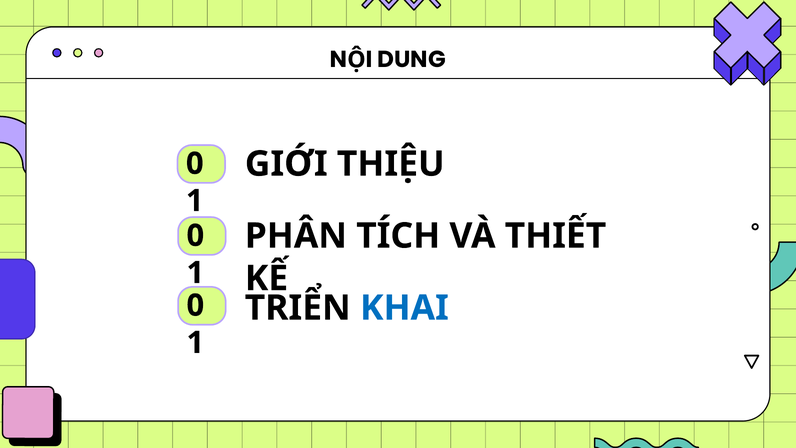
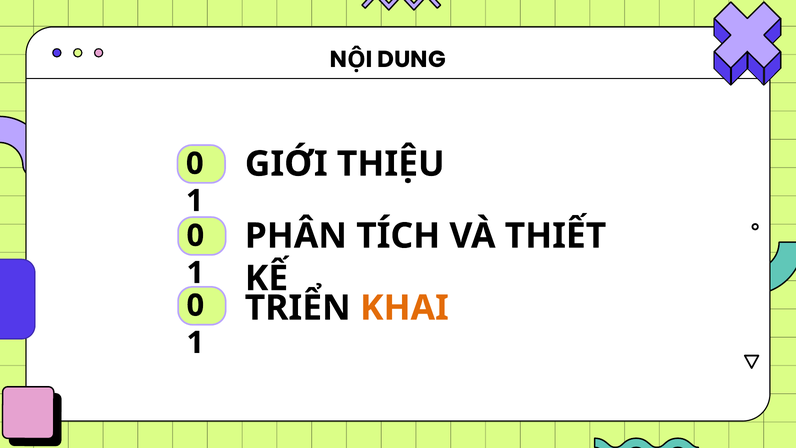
KHAI colour: blue -> orange (404, 308)
